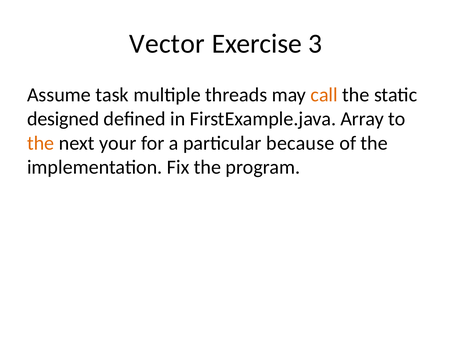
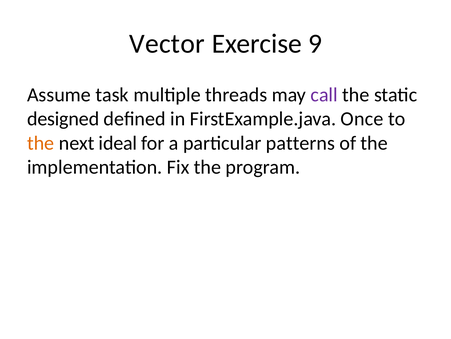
3: 3 -> 9 (315, 44)
call colour: orange -> purple (324, 95)
Array: Array -> Once (362, 119)
your: your -> ideal (118, 143)
because: because -> patterns (300, 143)
